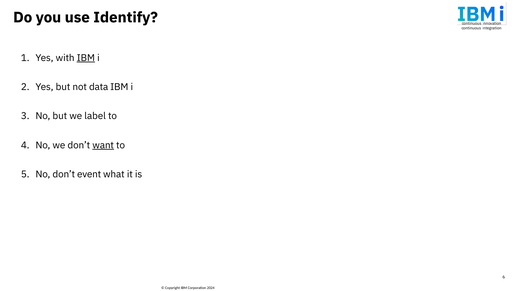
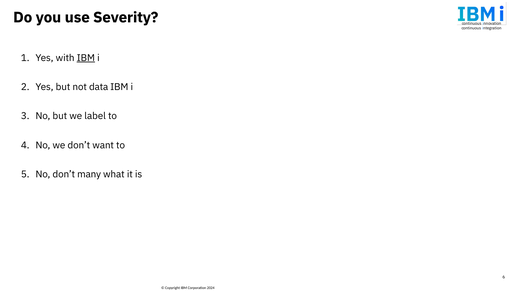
Identify: Identify -> Severity (126, 17)
want underline: present -> none (103, 145)
event: event -> many (89, 174)
